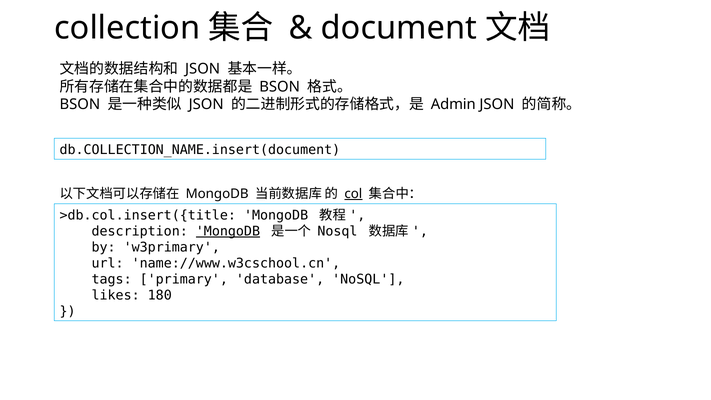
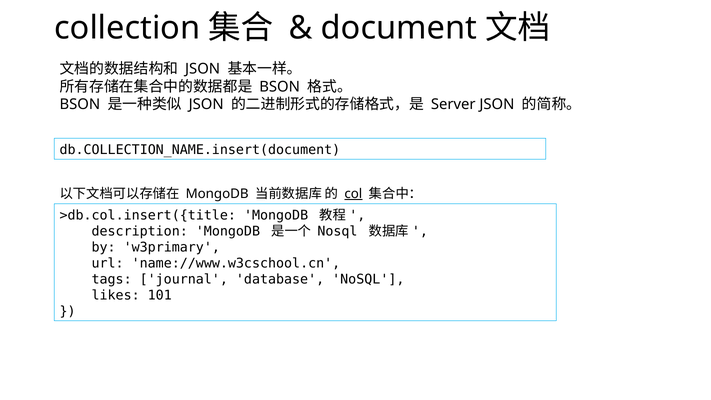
Admin: Admin -> Server (453, 104)
MongoDB underline: present -> none (228, 231)
primary: primary -> journal (184, 279)
180: 180 -> 101 (160, 295)
